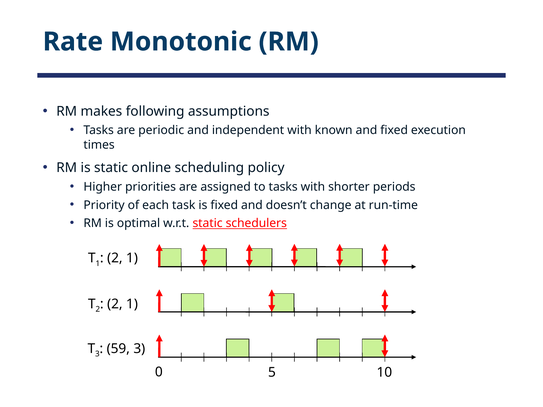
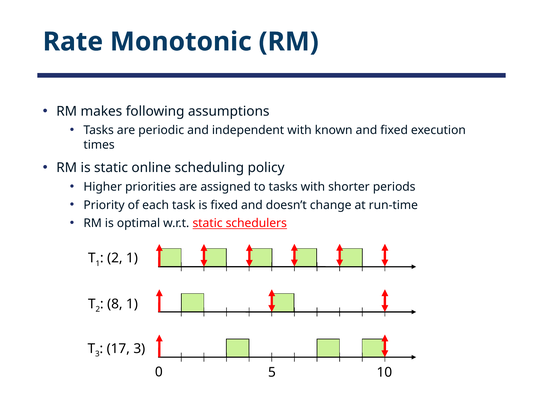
2: 2 -> 8 (115, 304)
59: 59 -> 17 (118, 349)
